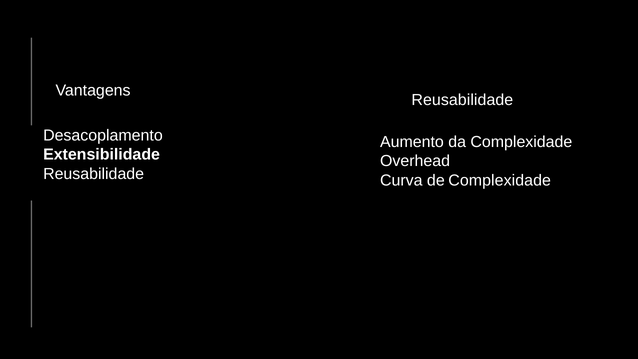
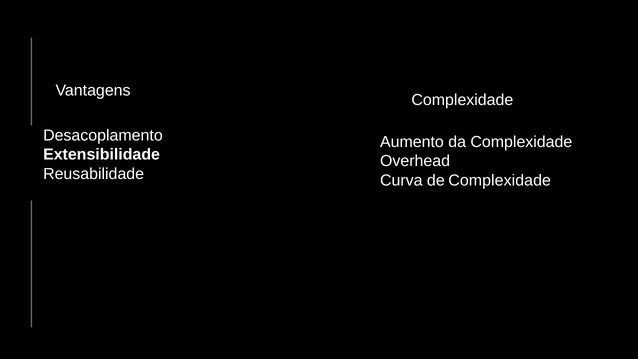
Reusabilidade: Reusabilidade -> Complexidade (462, 100)
